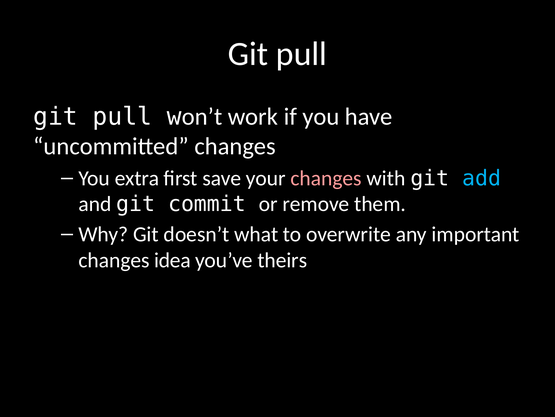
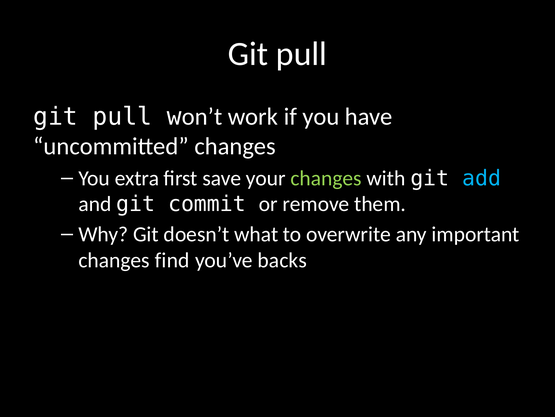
changes colour: pink -> light green (326, 178)
idea: idea -> find (172, 260)
theirs: theirs -> backs (282, 260)
